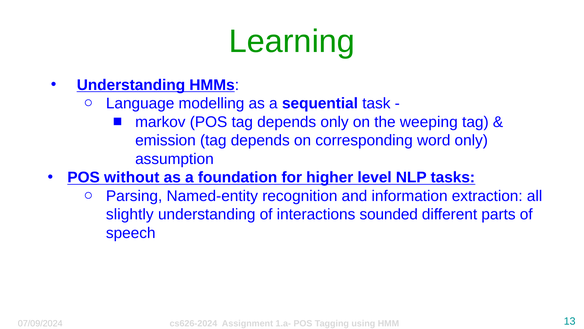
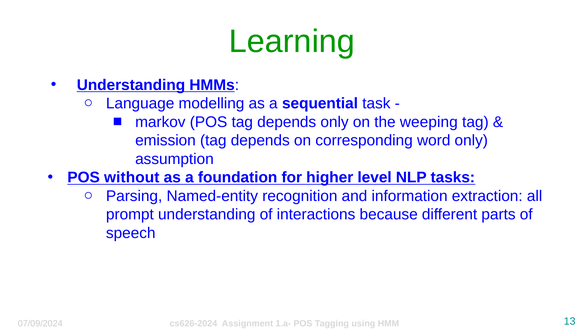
slightly: slightly -> prompt (130, 214)
sounded: sounded -> because (389, 214)
